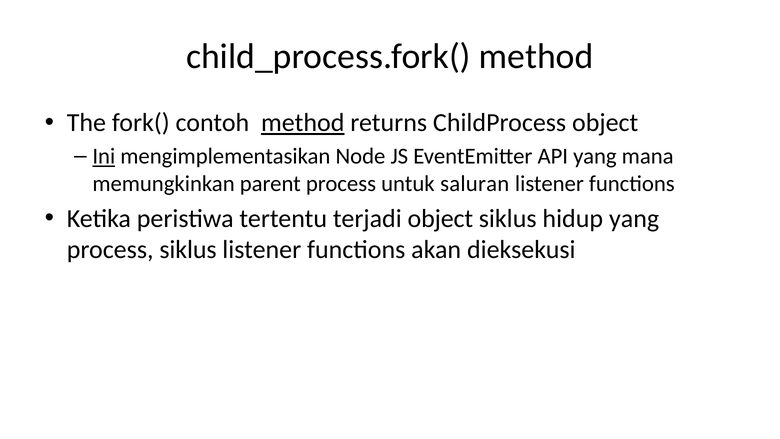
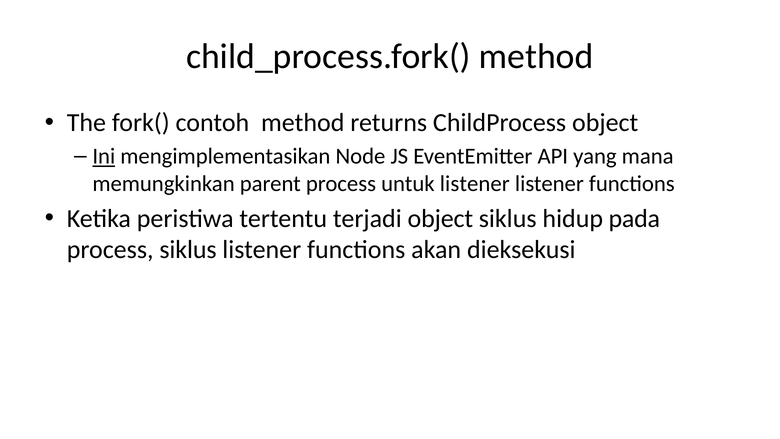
method underline: present -> none (303, 123)
untuk saluran: saluran -> listener (475, 184)
hidup yang: yang -> pada (634, 218)
